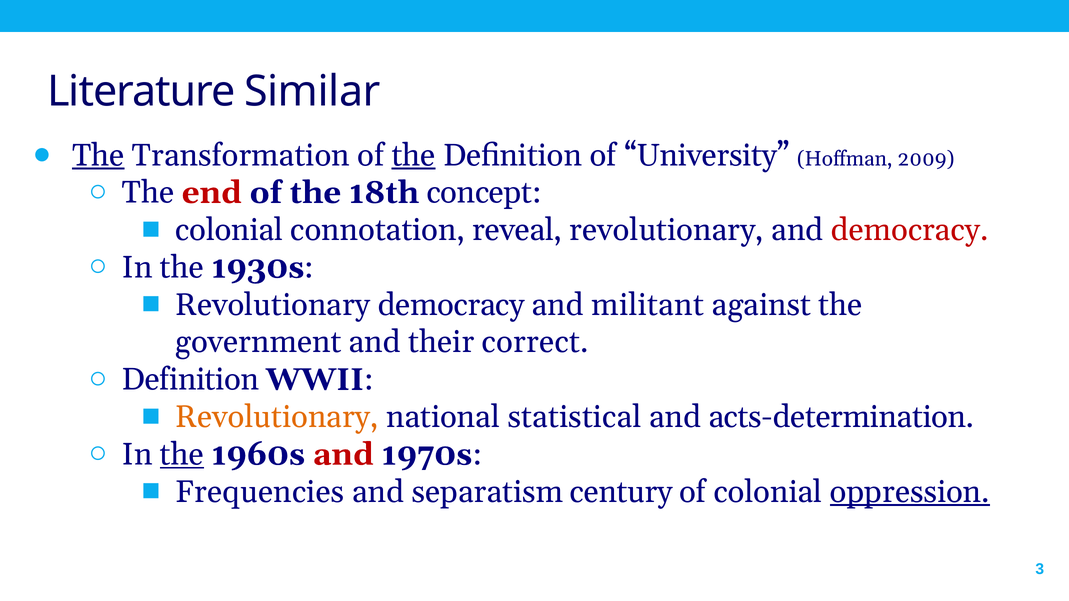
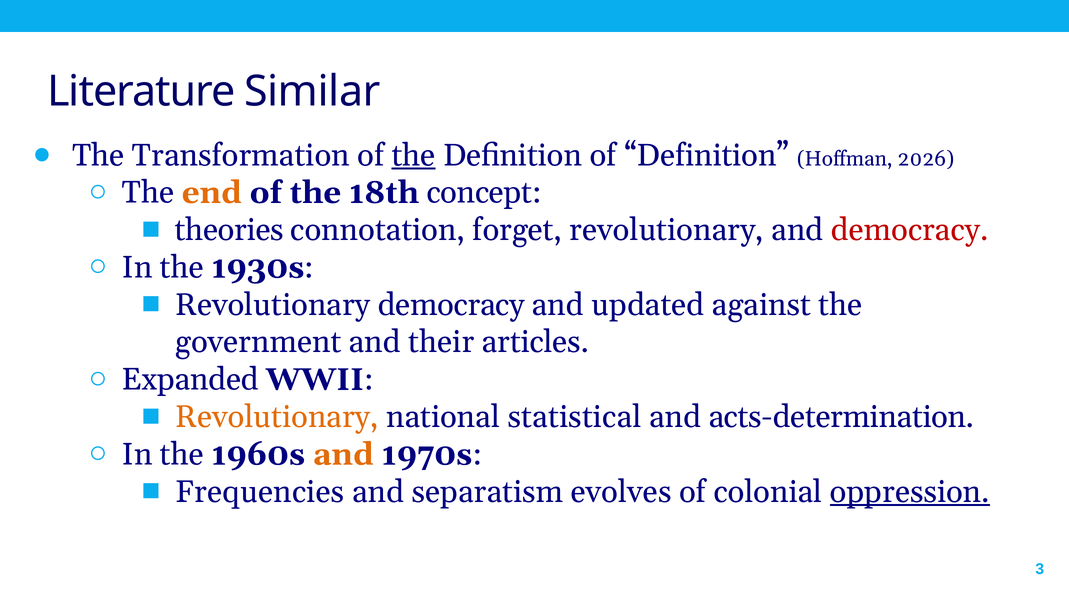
The underline: present -> none (98, 155)
of University: University -> Definition (707, 155)
2009: 2009 -> 2026 (926, 159)
end colour: red -> orange (212, 193)
colonial: colonial -> theories (229, 230)
reveal: reveal -> forget (517, 230)
militant: militant -> updated (648, 305)
correct: correct -> articles (535, 342)
Definition: Definition -> Expanded (190, 380)
the underline: present -> none (182, 455)
and colour: red -> orange (343, 455)
century: century -> evolves (621, 492)
